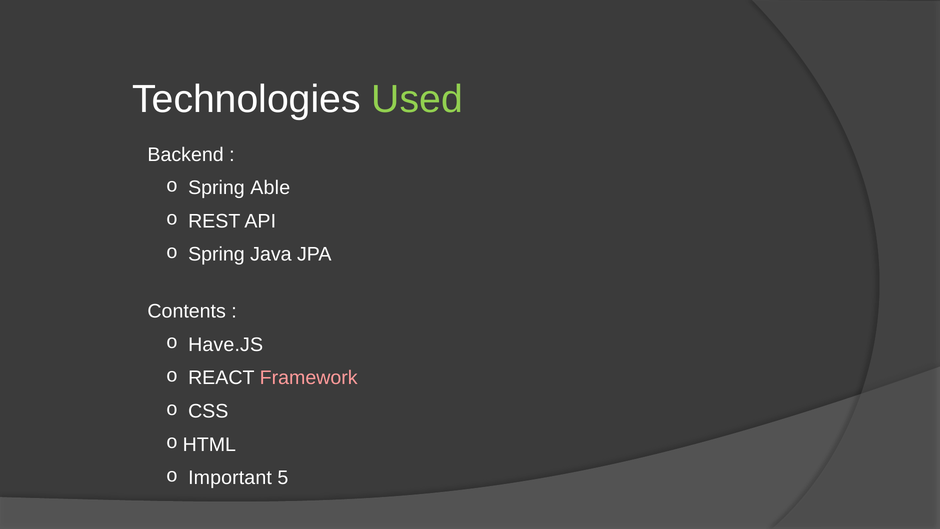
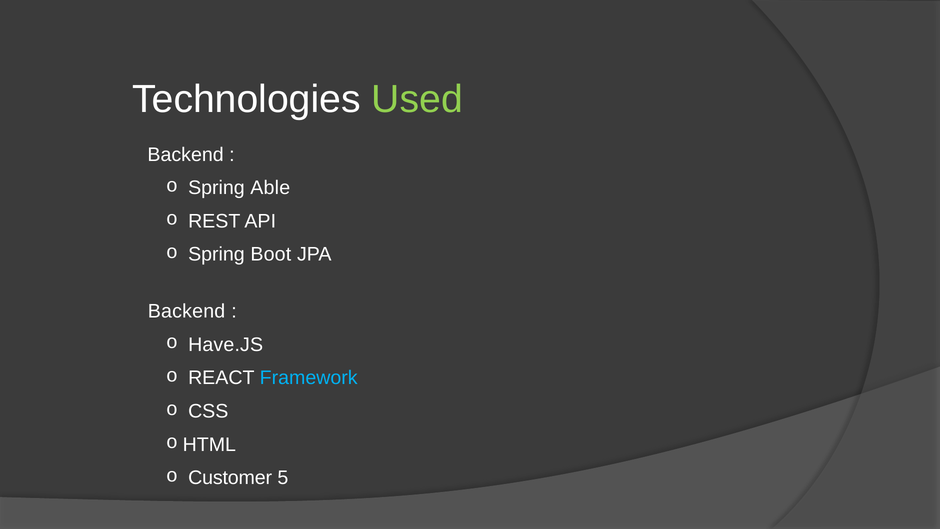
Java: Java -> Boot (271, 254)
Contents: Contents -> Backend (187, 311)
Framework colour: pink -> light blue (309, 378)
Important: Important -> Customer (230, 478)
